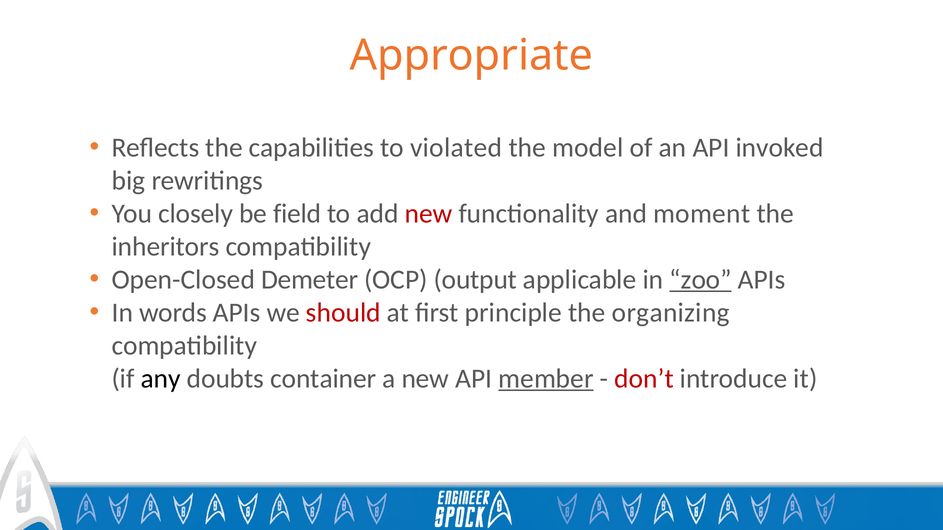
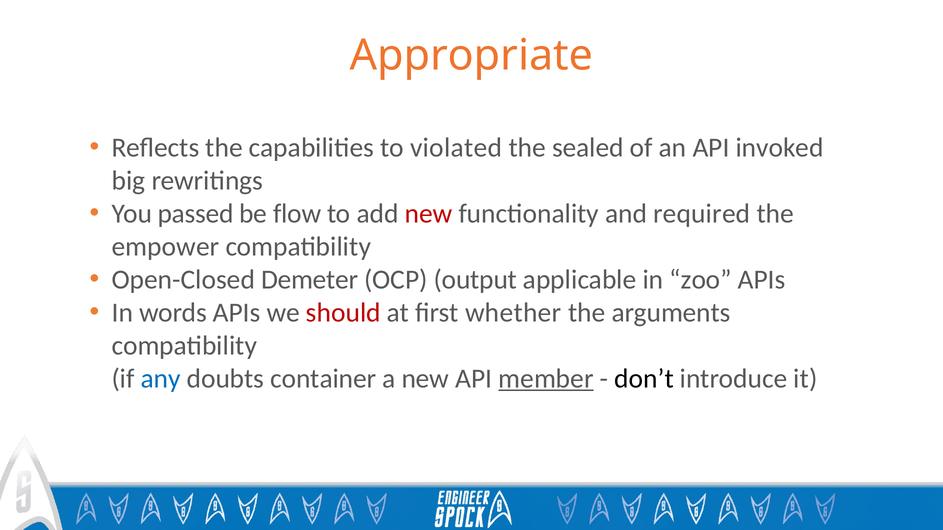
model: model -> sealed (588, 148)
closely: closely -> passed (196, 214)
field: field -> flow (297, 214)
moment: moment -> required (702, 214)
inheritors: inheritors -> empower (166, 247)
zoo underline: present -> none (701, 280)
principle: principle -> whether (513, 313)
organizing: organizing -> arguments (671, 313)
any colour: black -> blue (161, 379)
don’t colour: red -> black (644, 379)
